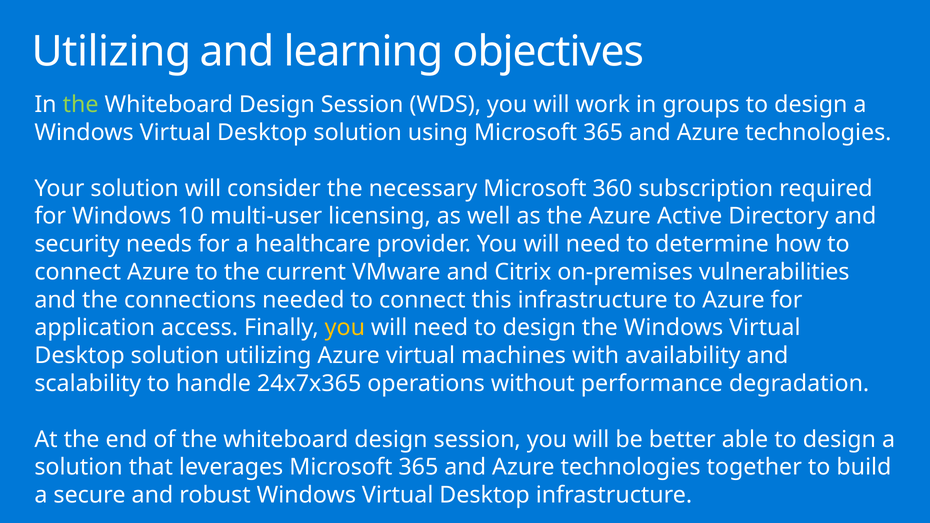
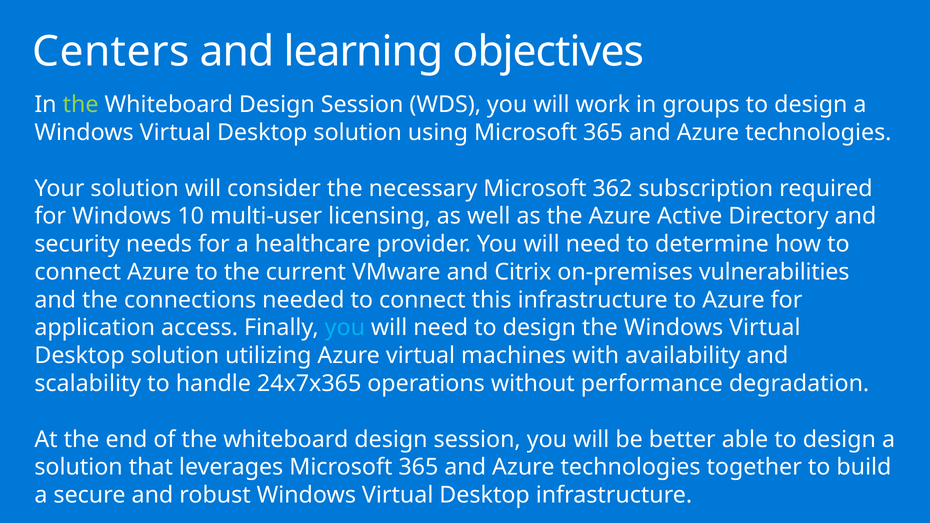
Utilizing: Utilizing -> Centers (111, 52)
360: 360 -> 362 (612, 188)
you colour: yellow -> light blue (345, 328)
